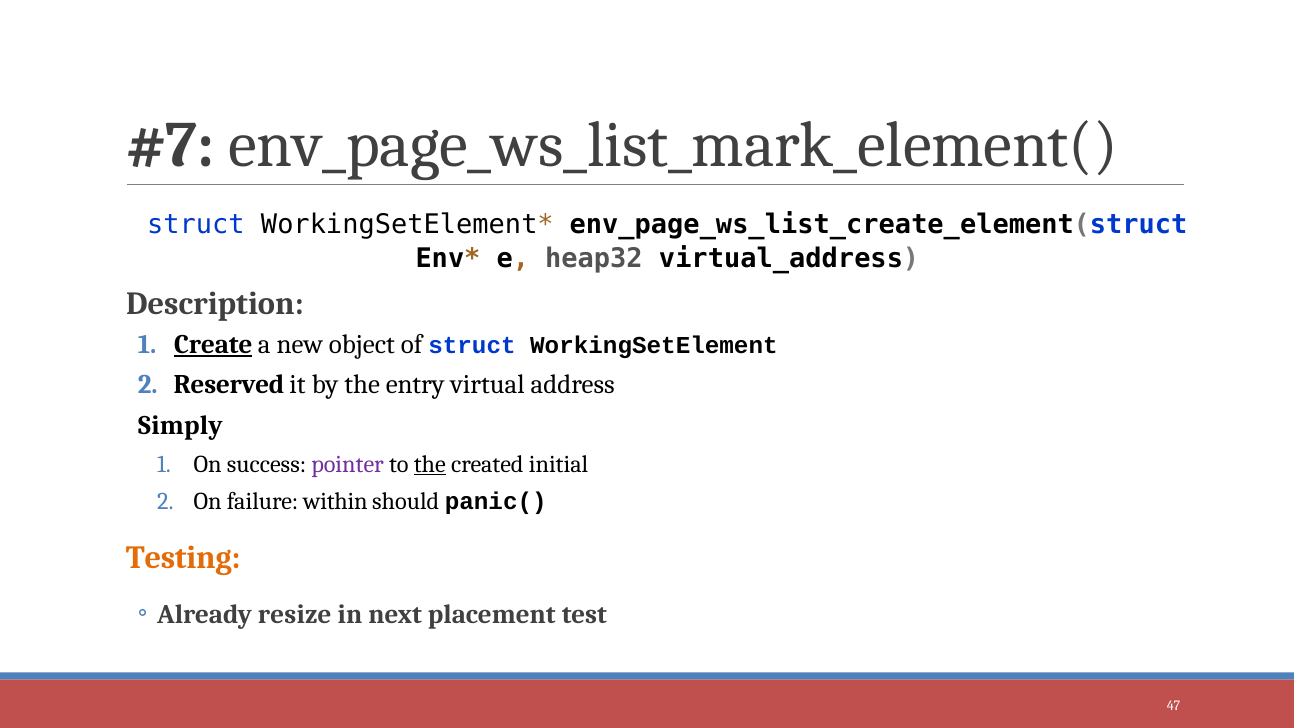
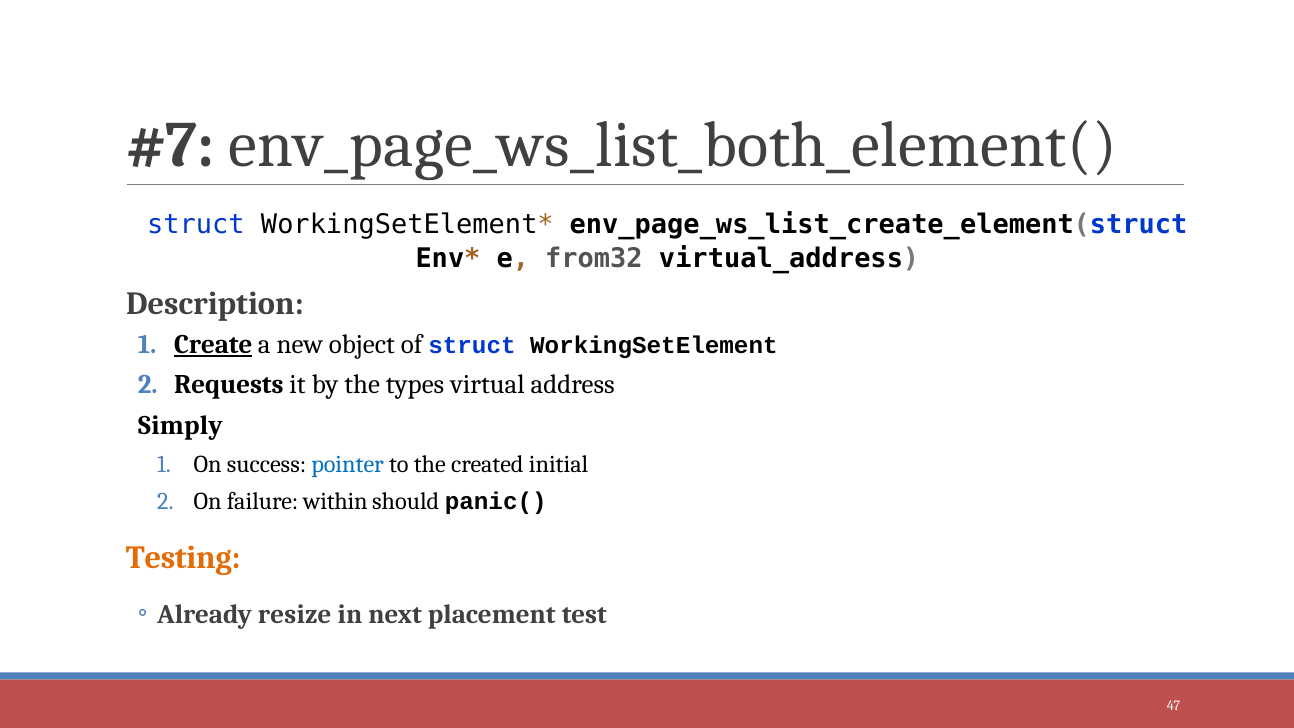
env_page_ws_list_mark_element(: env_page_ws_list_mark_element( -> env_page_ws_list_both_element( (673, 145)
heap32: heap32 -> from32 (594, 259)
Reserved: Reserved -> Requests (229, 385)
entry: entry -> types (415, 385)
pointer colour: purple -> blue (348, 464)
the underline: present -> none (430, 464)
